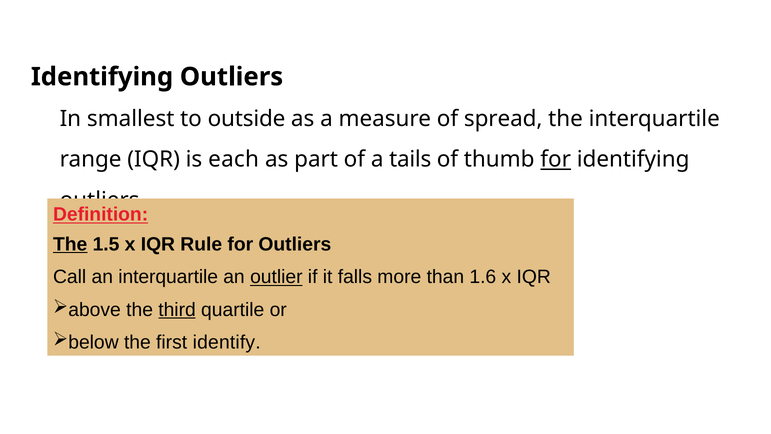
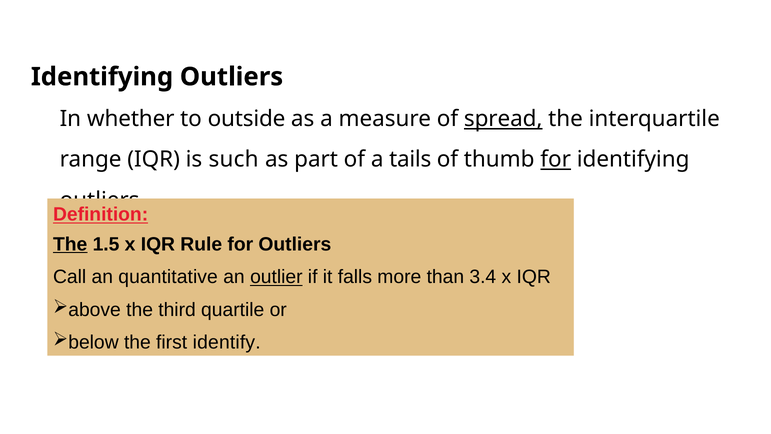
smallest: smallest -> whether (131, 119)
spread underline: none -> present (503, 119)
each: each -> such (234, 159)
an interquartile: interquartile -> quantitative (168, 277)
1.6: 1.6 -> 3.4 (483, 277)
third underline: present -> none (177, 310)
